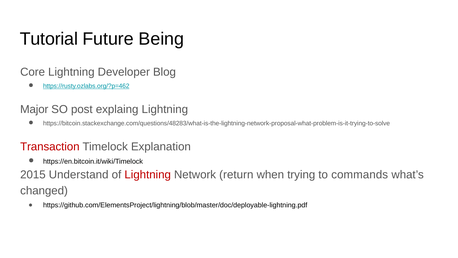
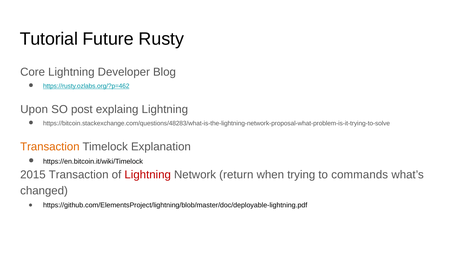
Being: Being -> Rusty (161, 39)
Major: Major -> Upon (34, 109)
Transaction colour: red -> orange (50, 147)
2015 Understand: Understand -> Transaction (79, 175)
